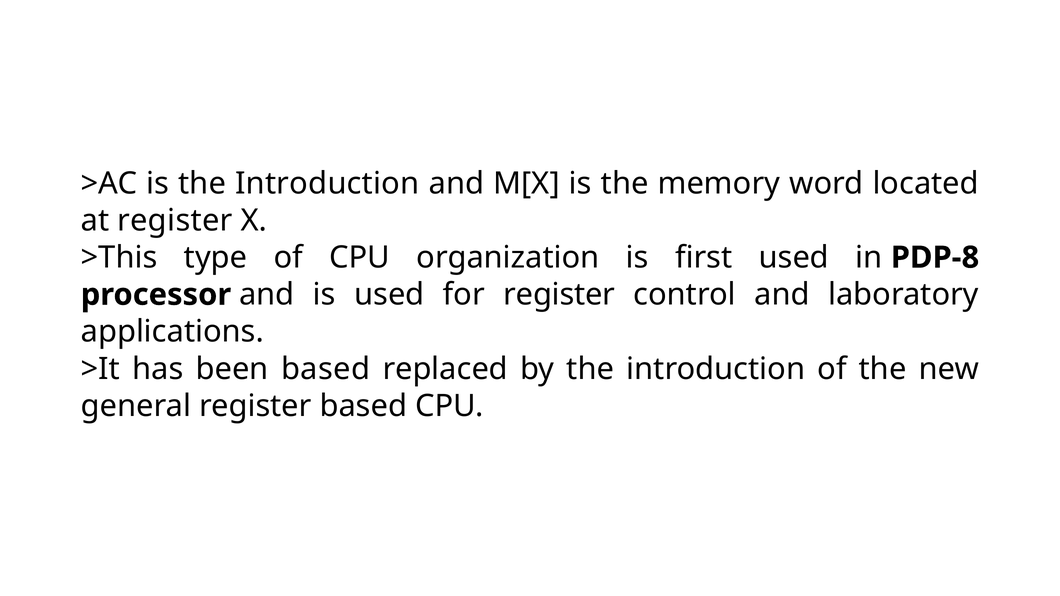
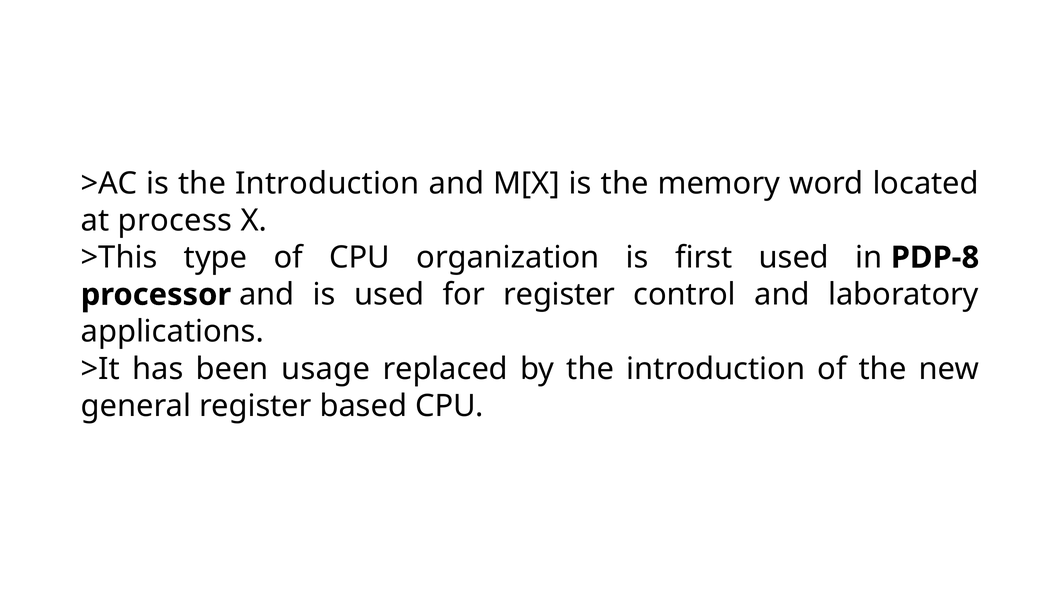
at register: register -> process (175, 221)
been based: based -> usage (326, 369)
